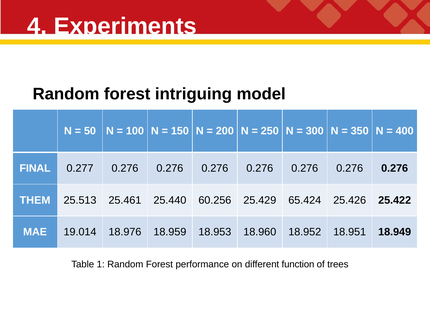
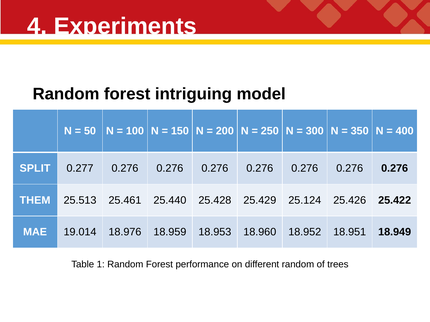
FINAL: FINAL -> SPLIT (35, 169)
60.256: 60.256 -> 25.428 (215, 201)
65.424: 65.424 -> 25.124 (305, 201)
different function: function -> random (298, 265)
